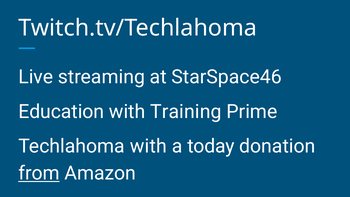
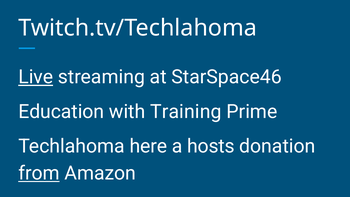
Live underline: none -> present (36, 77)
Techlahoma with: with -> here (148, 146)
today: today -> hosts (211, 146)
